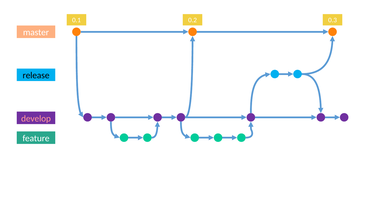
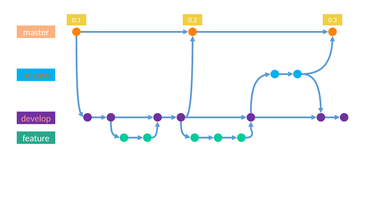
release colour: black -> orange (36, 76)
